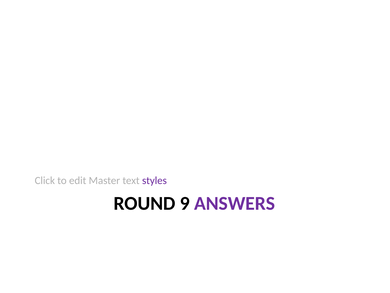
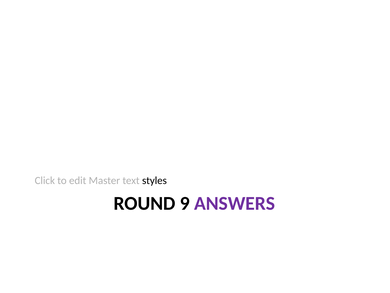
styles colour: purple -> black (154, 180)
